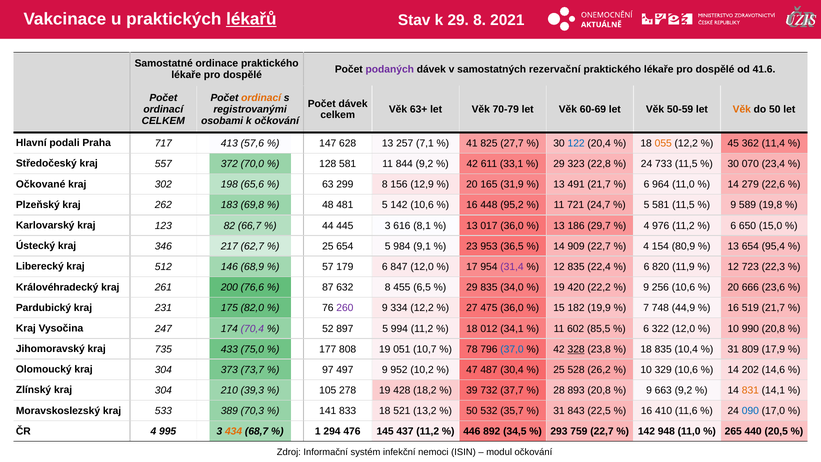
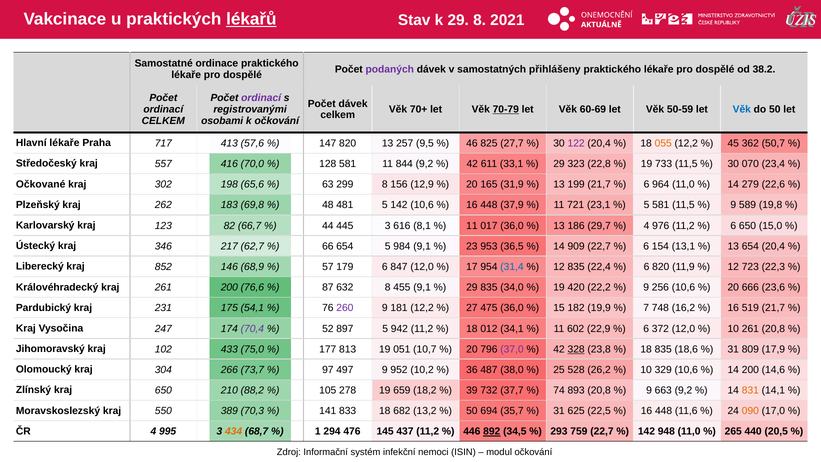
rezervační: rezervační -> přihlášeny (555, 69)
41.6: 41.6 -> 38.2 (764, 69)
ordinací colour: orange -> purple (261, 98)
63+: 63+ -> 70+ (419, 109)
70-79 underline: none -> present (506, 109)
Věk colour: orange -> blue (742, 109)
Hlavní podali: podali -> lékaře (64, 143)
147 628: 628 -> 820 (348, 143)
7,1: 7,1 -> 9,5 (425, 143)
41: 41 -> 46 (472, 143)
122 colour: blue -> purple (576, 143)
11,4: 11,4 -> 50,7 (773, 143)
372: 372 -> 416 (229, 164)
24: 24 -> 19 (647, 164)
491: 491 -> 199 (576, 184)
95,2: 95,2 -> 37,9 (512, 205)
24,7: 24,7 -> 23,1 (599, 205)
13: 13 -> 11 (472, 226)
25: 25 -> 66 (328, 246)
4: 4 -> 6 (646, 246)
80,9: 80,9 -> 13,1 (683, 246)
654 95,4: 95,4 -> 20,4 (773, 246)
512: 512 -> 852 (163, 267)
31,4 colour: purple -> blue (512, 267)
455 6,5: 6,5 -> 9,1 (422, 287)
82,0: 82,0 -> 54,1 (252, 308)
334: 334 -> 181 (399, 308)
44,9: 44,9 -> 16,2 (683, 308)
994: 994 -> 942 (399, 329)
85,5: 85,5 -> 22,9 (599, 329)
322: 322 -> 372 (660, 329)
10 990: 990 -> 261 (750, 329)
735: 735 -> 102 (163, 349)
808: 808 -> 813 (348, 349)
78: 78 -> 20 (472, 349)
37,0 colour: blue -> purple (512, 349)
10,4: 10,4 -> 18,6 (686, 349)
373: 373 -> 266 (229, 370)
47: 47 -> 36 (472, 370)
30,4: 30,4 -> 38,0 (512, 370)
14 202: 202 -> 200 (750, 370)
Zlínský kraj 304: 304 -> 650 (163, 390)
39,3: 39,3 -> 88,2 (252, 390)
428: 428 -> 659 (402, 390)
28: 28 -> 74 (559, 390)
533: 533 -> 550 (163, 411)
521: 521 -> 682 (402, 411)
532: 532 -> 694 (489, 411)
843: 843 -> 625 (576, 411)
410: 410 -> 448 (664, 411)
090 colour: blue -> orange (750, 411)
892 underline: none -> present (492, 431)
